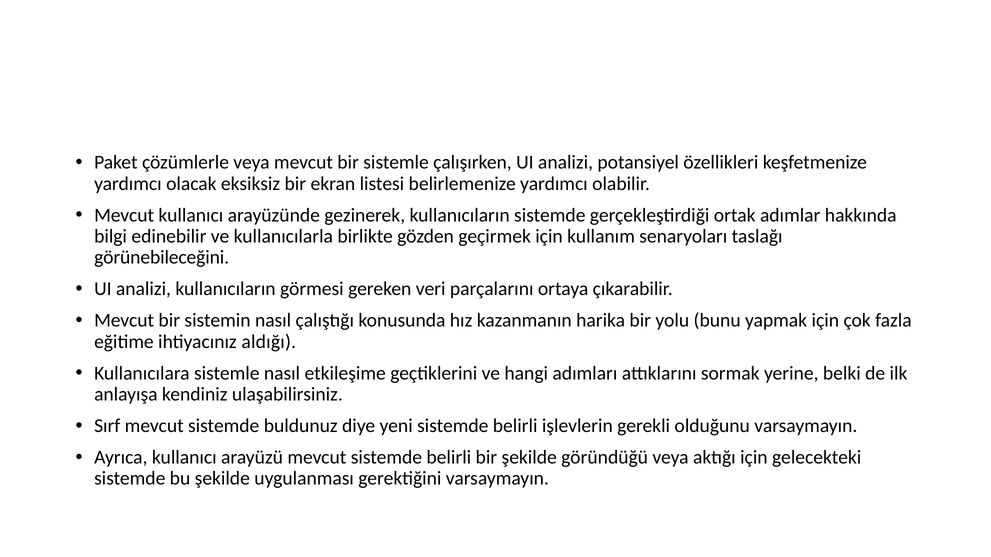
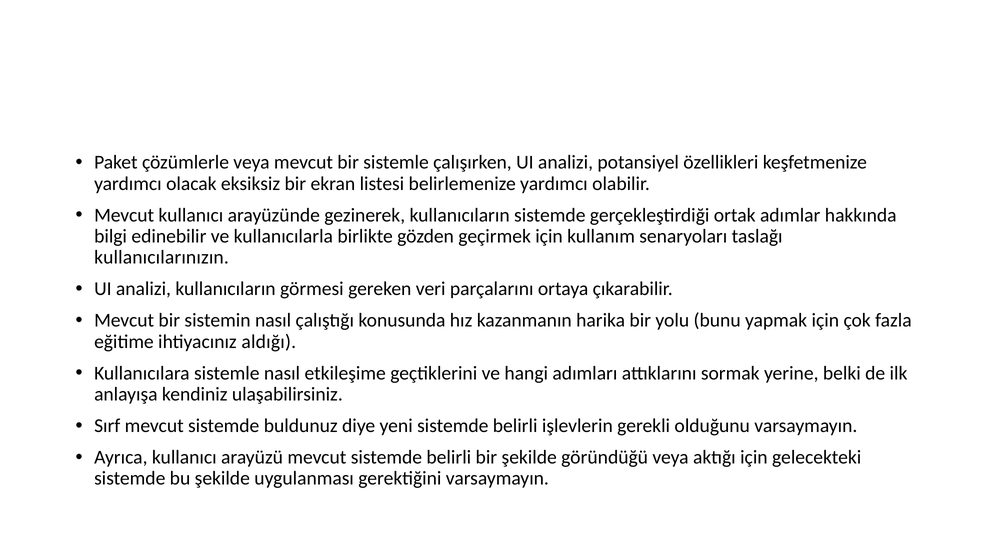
görünebileceğini: görünebileceğini -> kullanıcılarınızın (161, 258)
